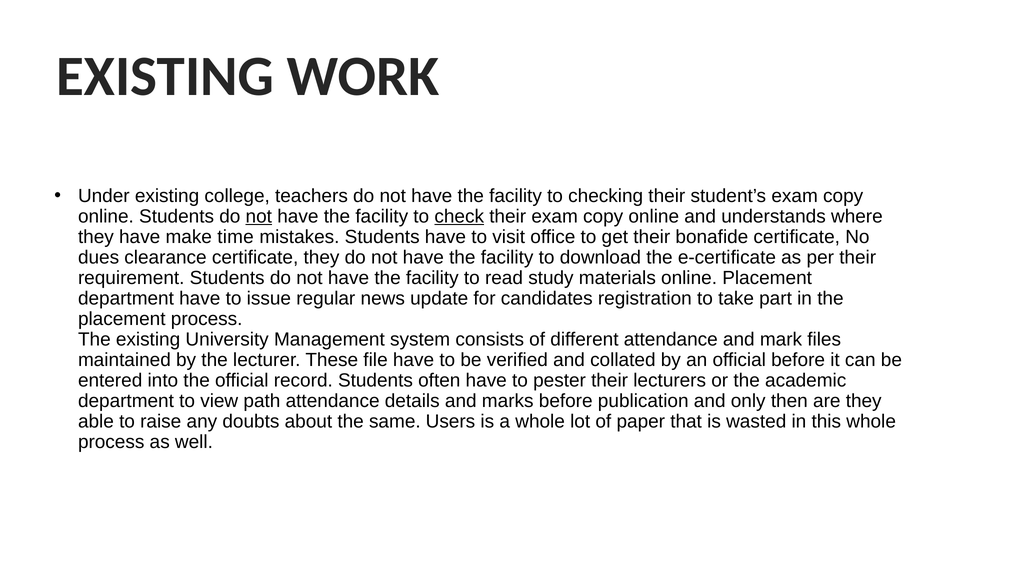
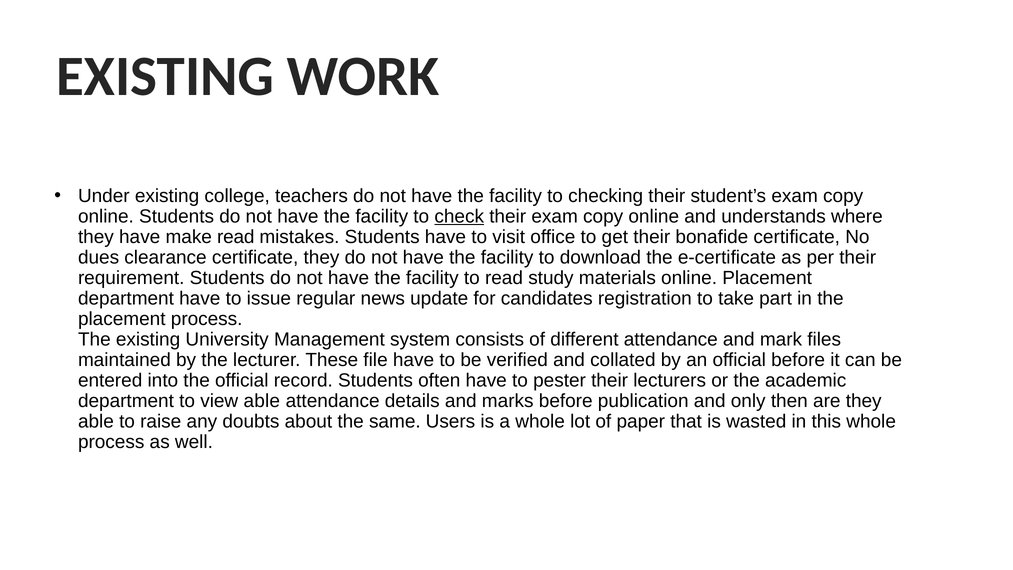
not underline: present -> none (259, 216)
make time: time -> read (236, 237)
view path: path -> able (262, 401)
